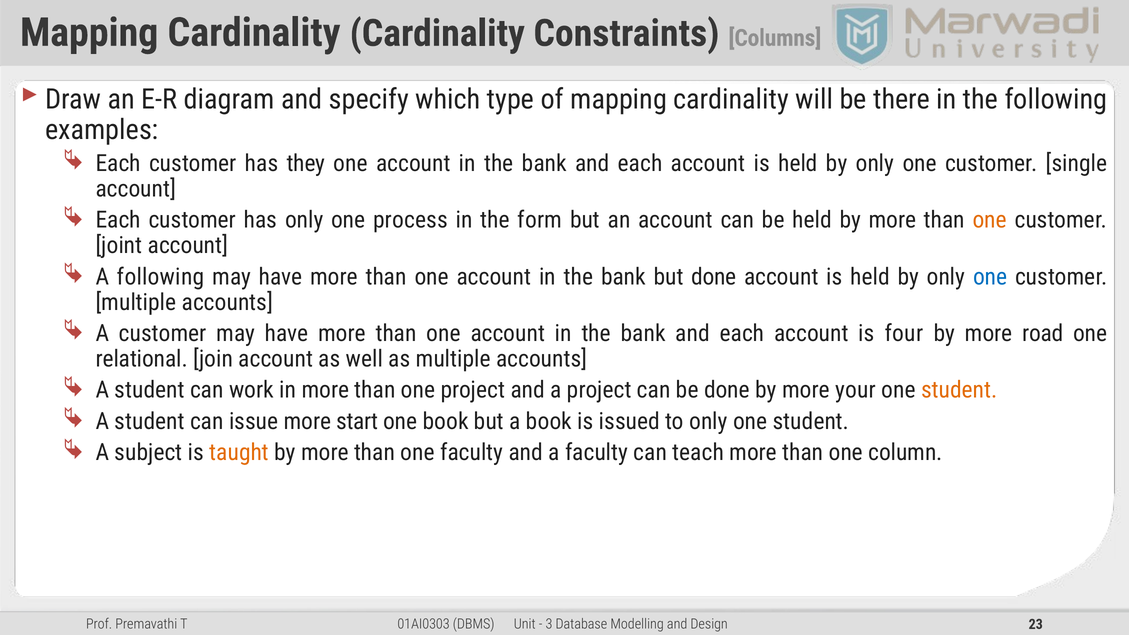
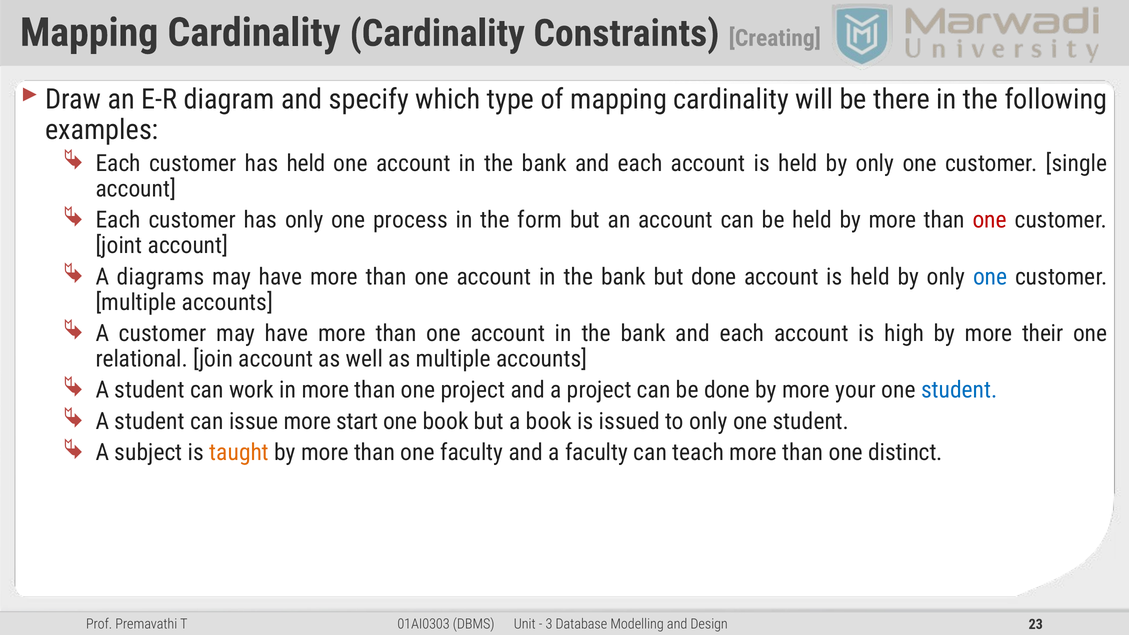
Columns: Columns -> Creating (775, 38)
has they: they -> held (306, 164)
one colour: orange -> red (990, 220)
A following: following -> diagrams (161, 277)
four: four -> high (904, 334)
road: road -> their (1043, 334)
student colour: orange -> blue (959, 390)
column: column -> distinct (906, 453)
